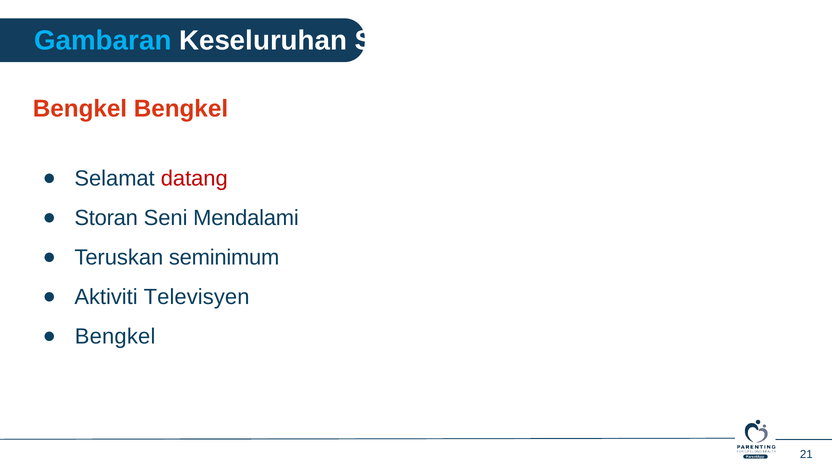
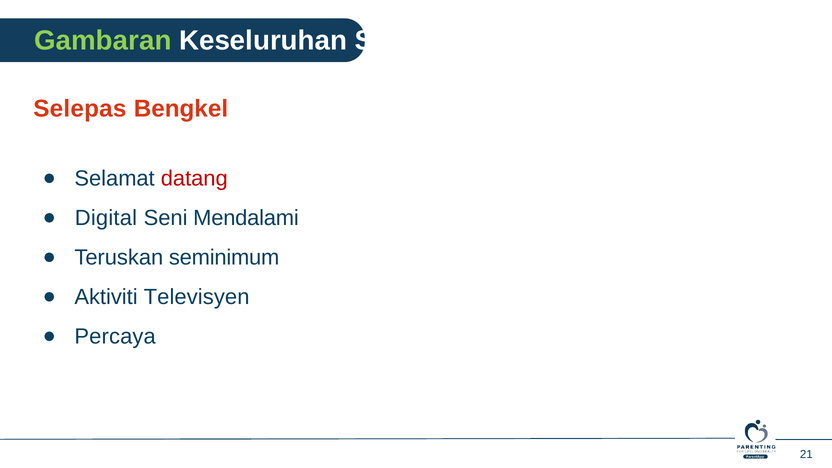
Gambaran colour: light blue -> light green (103, 41)
Bengkel: Bengkel -> Selepas (80, 109)
Storan: Storan -> Digital (106, 218)
Bengkel: Bengkel -> Percaya (115, 337)
